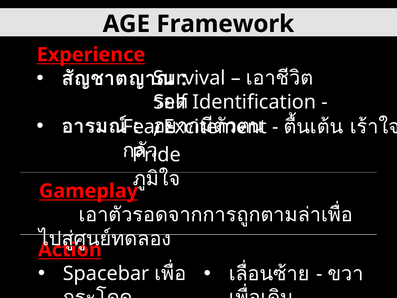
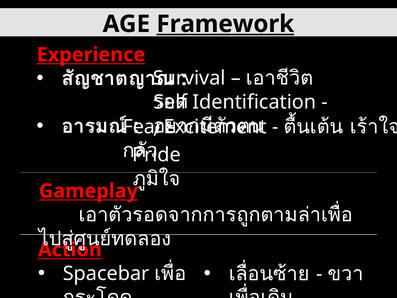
Framework underline: none -> present (225, 24)
